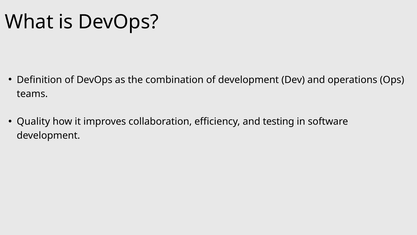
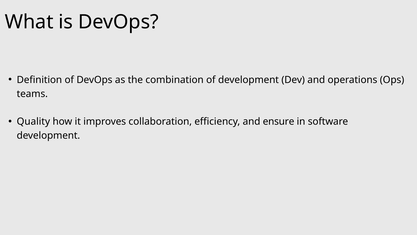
testing: testing -> ensure (279, 121)
